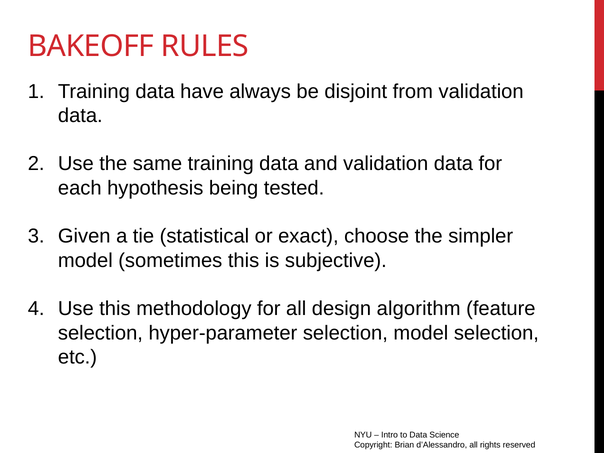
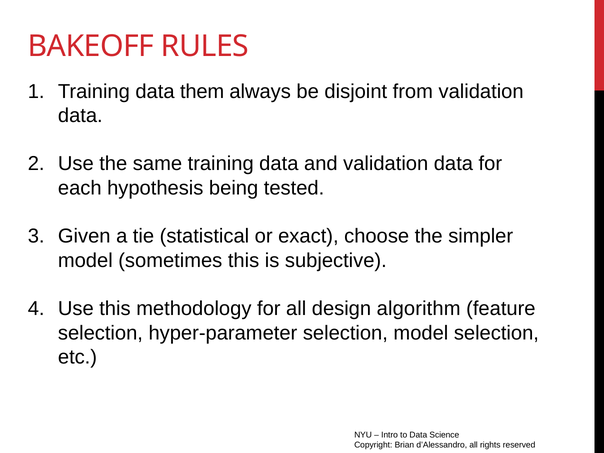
have: have -> them (202, 91)
